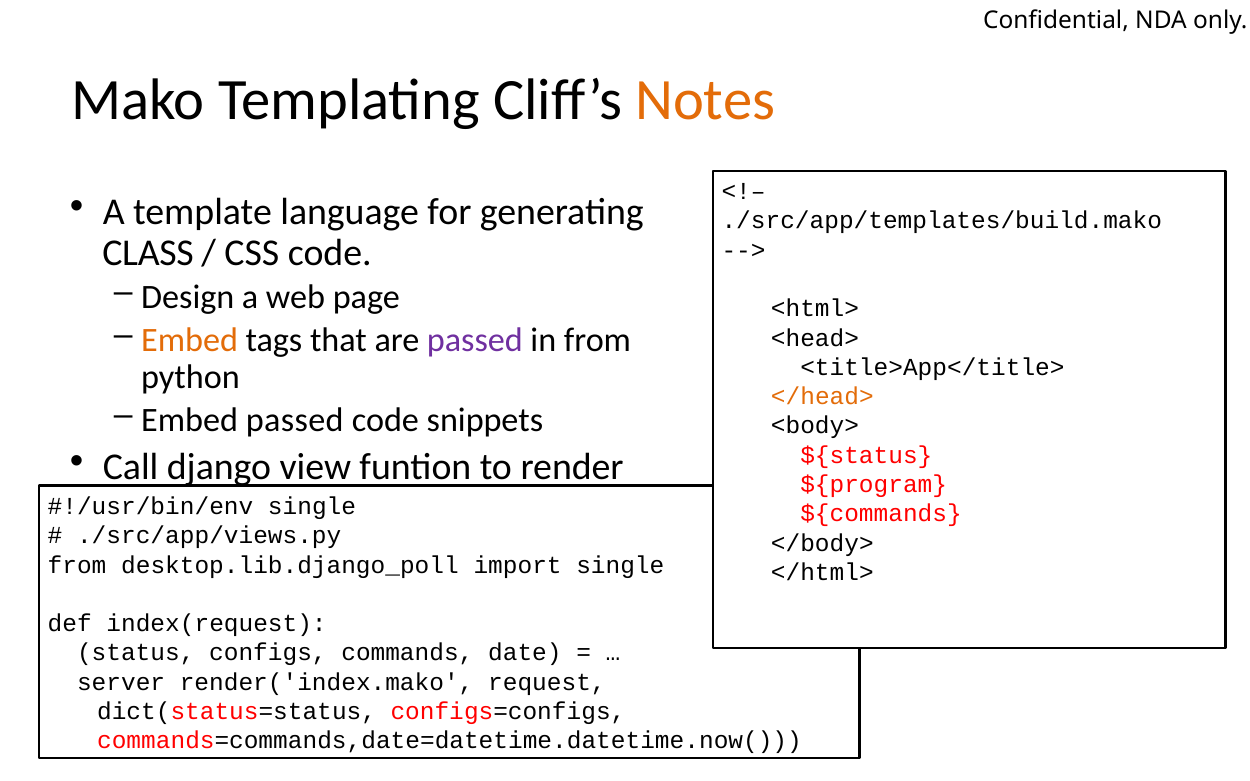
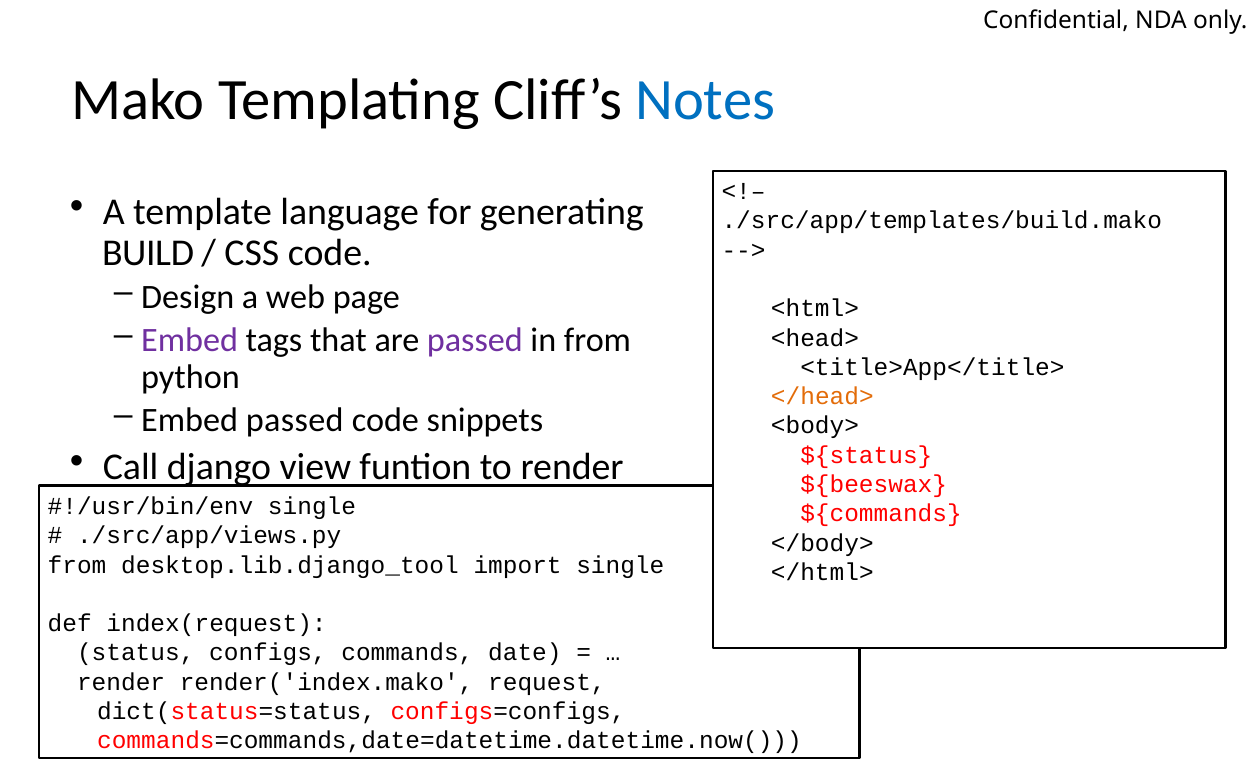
Notes colour: orange -> blue (705, 100)
CLASS: CLASS -> BUILD (148, 253)
Embed colour: orange -> purple (190, 341)
${program: ${program -> ${beeswax (874, 485)
desktop.lib.django_poll: desktop.lib.django_poll -> desktop.lib.django_tool (290, 565)
server: server -> render (121, 682)
